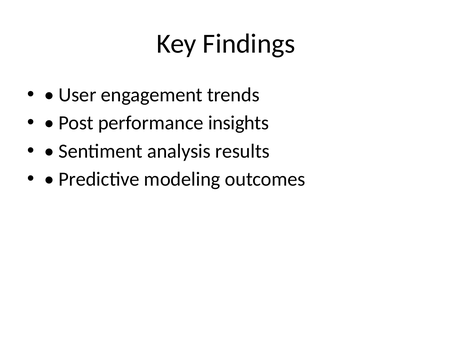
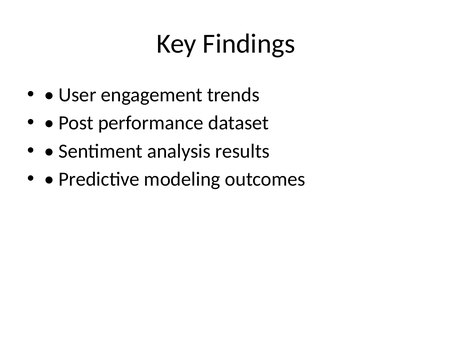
insights: insights -> dataset (239, 123)
